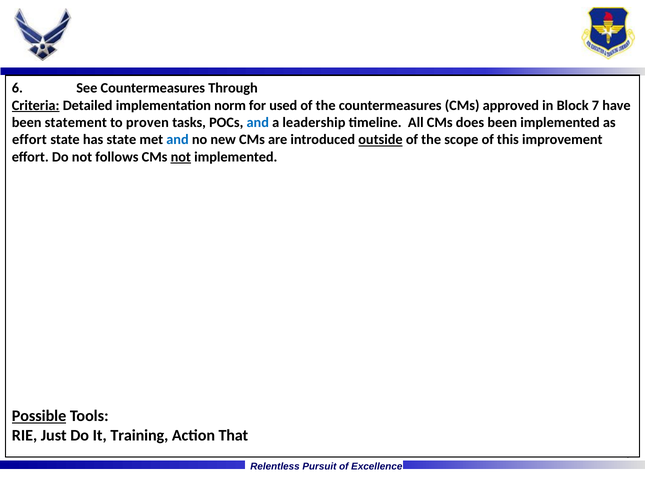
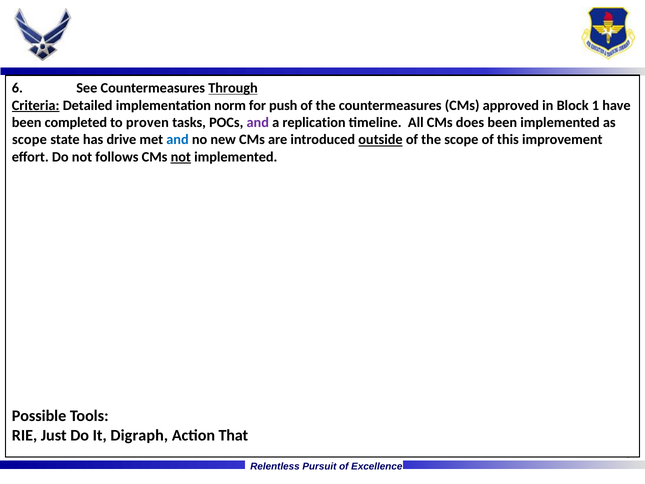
Through underline: none -> present (233, 88)
used: used -> push (283, 105)
7: 7 -> 1 (595, 105)
statement: statement -> completed (76, 122)
and colour: blue -> purple (258, 122)
leadership: leadership -> replication (314, 122)
effort: effort -> scope (29, 140)
has state: state -> drive (121, 140)
Possible underline: present -> none (39, 416)
Training: Training -> Digraph (139, 435)
